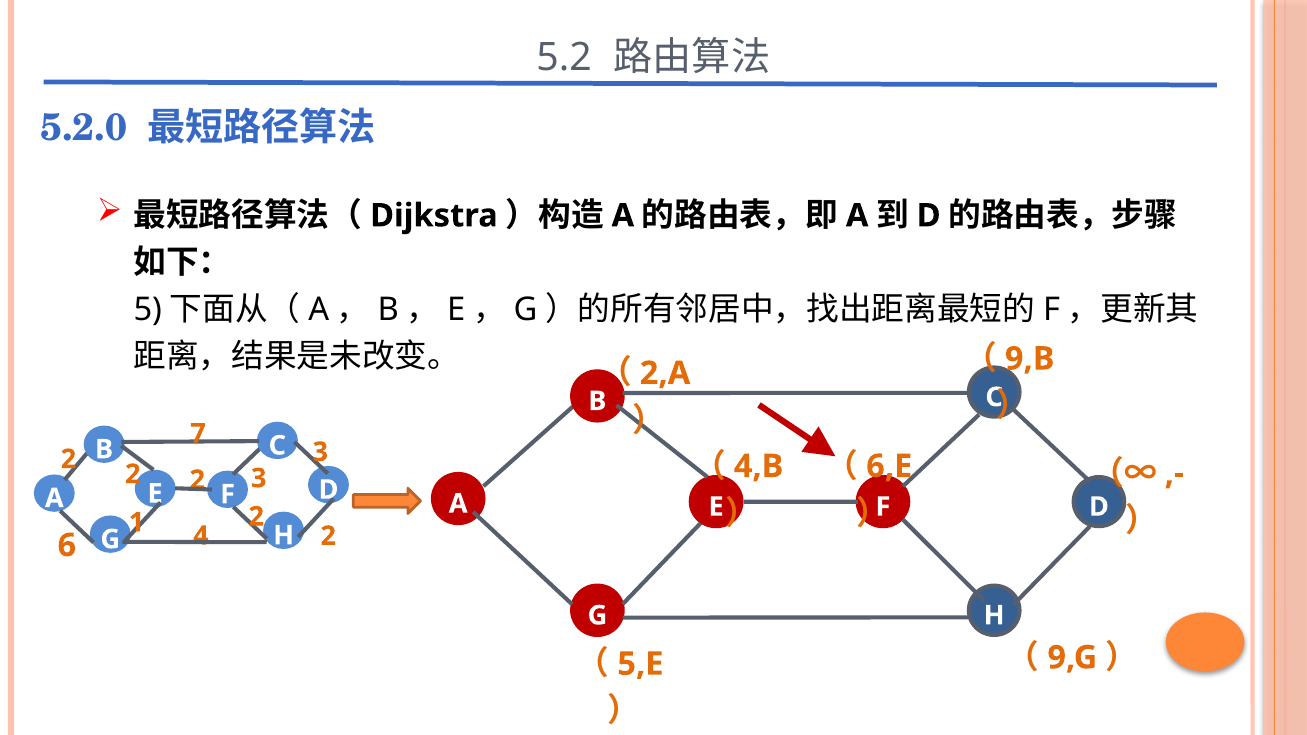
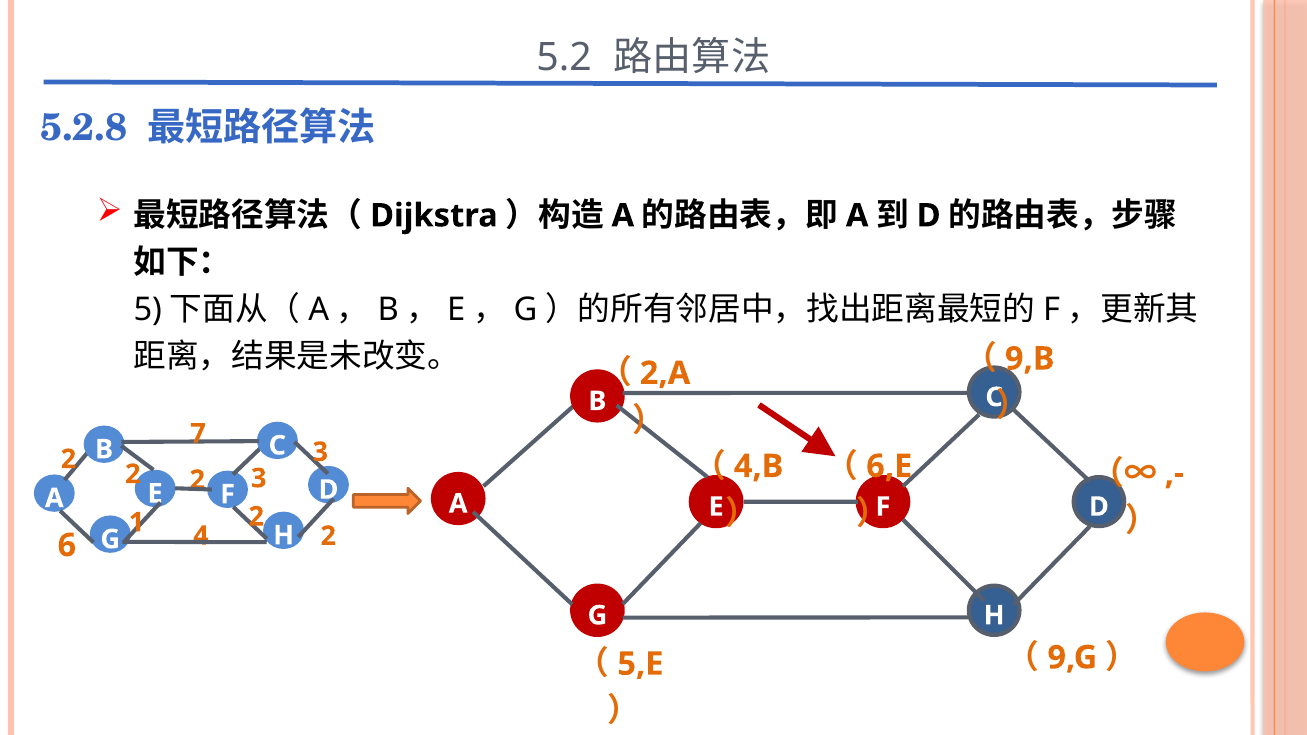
5.2.0: 5.2.0 -> 5.2.8 (84, 128)
